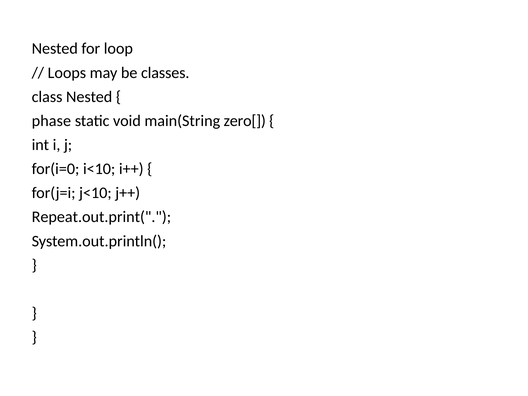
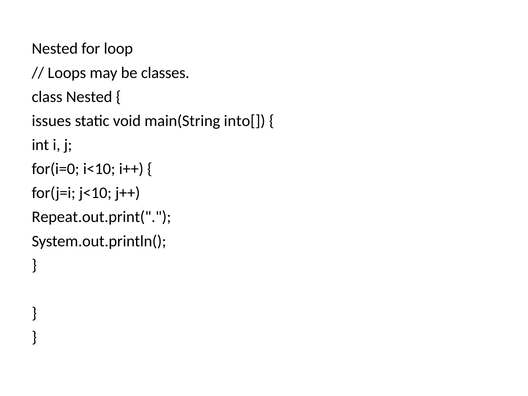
phase: phase -> issues (51, 121)
zero[: zero[ -> into[ (245, 121)
